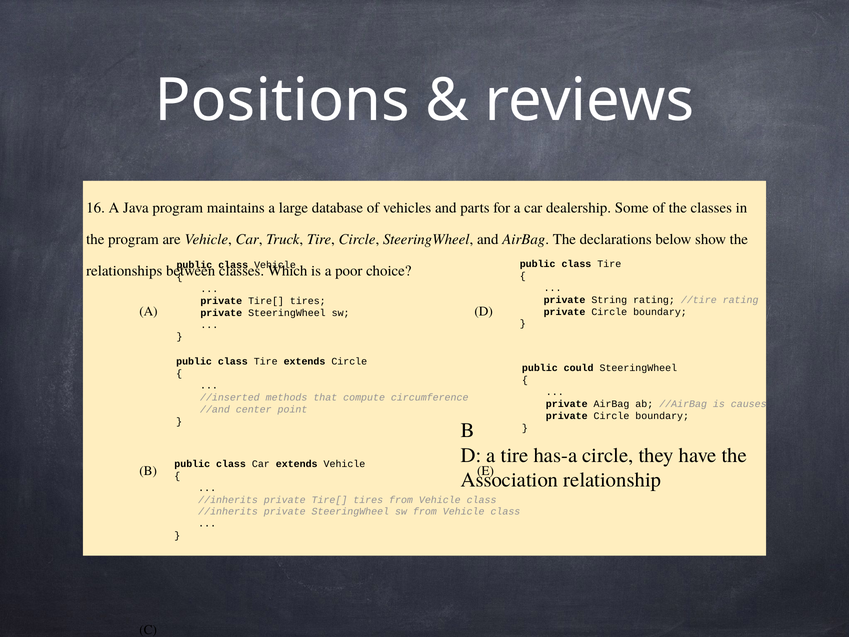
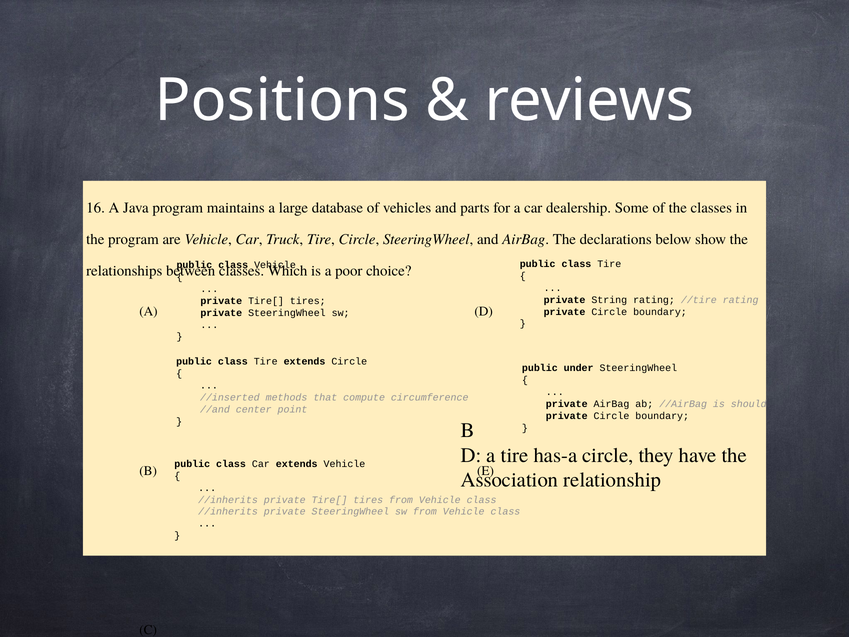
could: could -> under (579, 368)
causes: causes -> should (749, 404)
